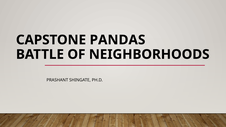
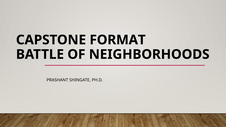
PANDAS: PANDAS -> FORMAT (118, 40)
